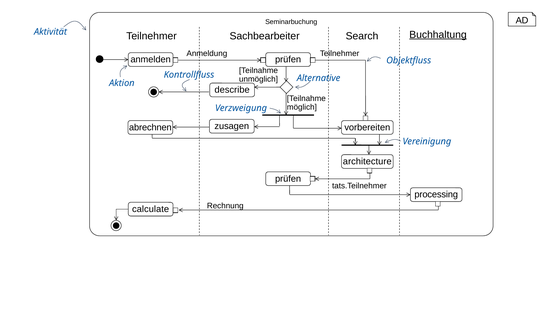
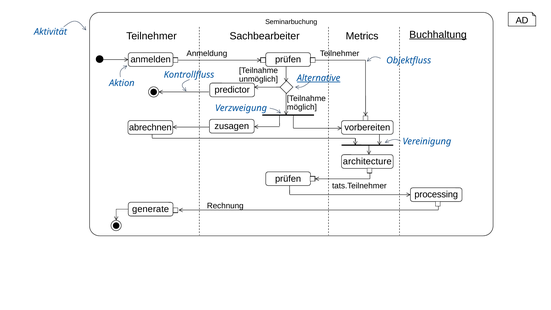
Search: Search -> Metrics (362, 36)
Alternative underline: none -> present (319, 78)
describe: describe -> predictor (232, 90)
calculate: calculate -> generate (151, 209)
